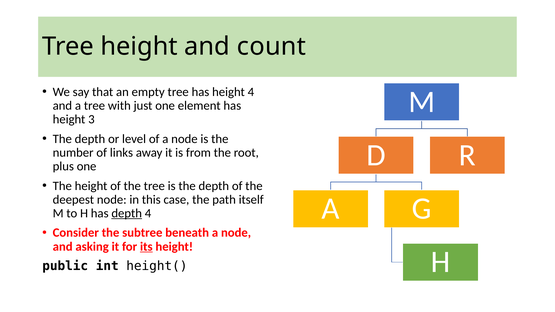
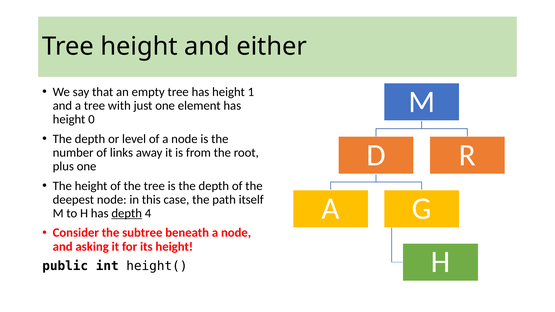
count: count -> either (272, 47)
height 4: 4 -> 1 (251, 92)
3: 3 -> 0 (91, 119)
its underline: present -> none (146, 247)
